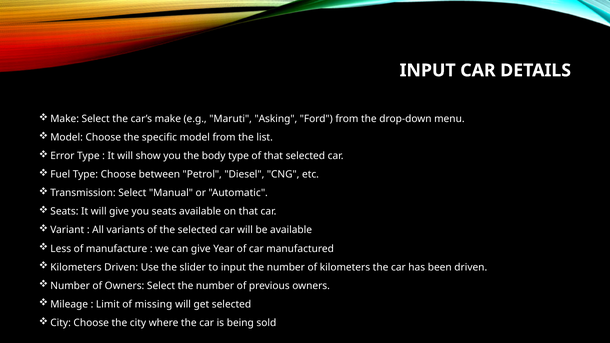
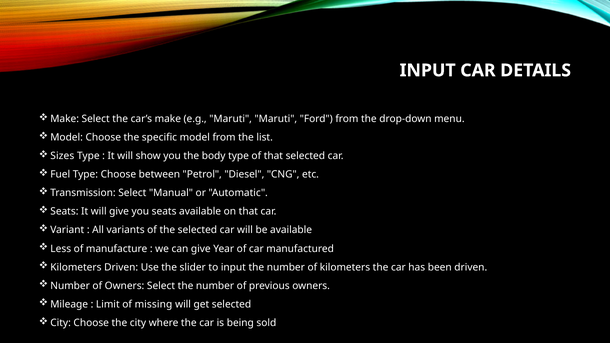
Maruti Asking: Asking -> Maruti (276, 119)
Error: Error -> Sizes (62, 156)
